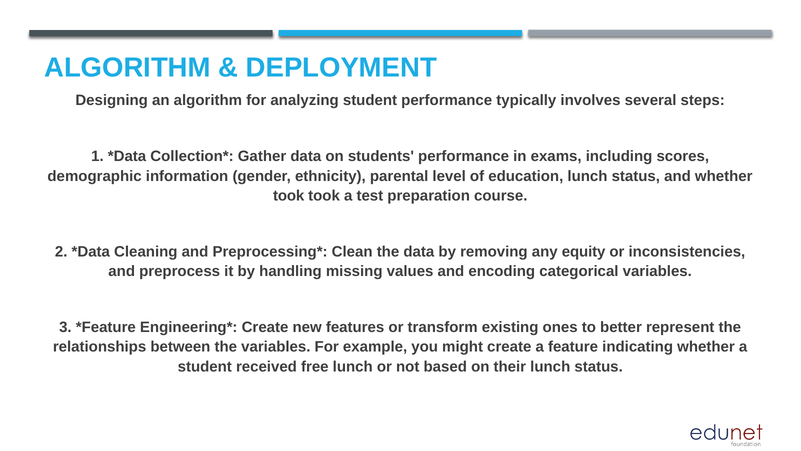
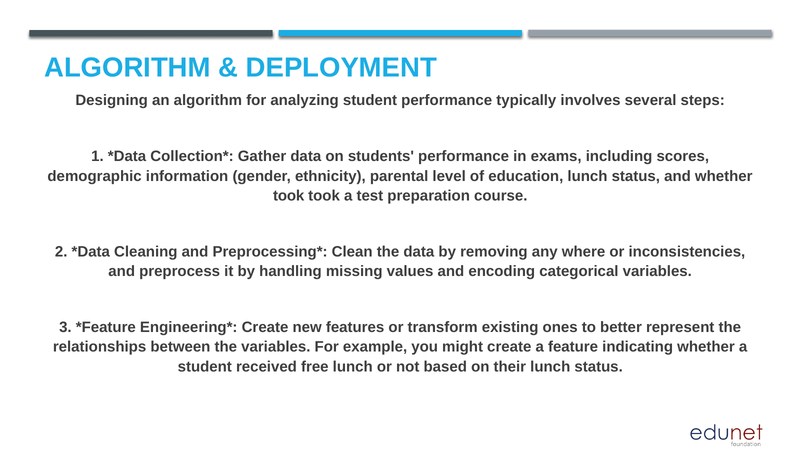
equity: equity -> where (584, 251)
